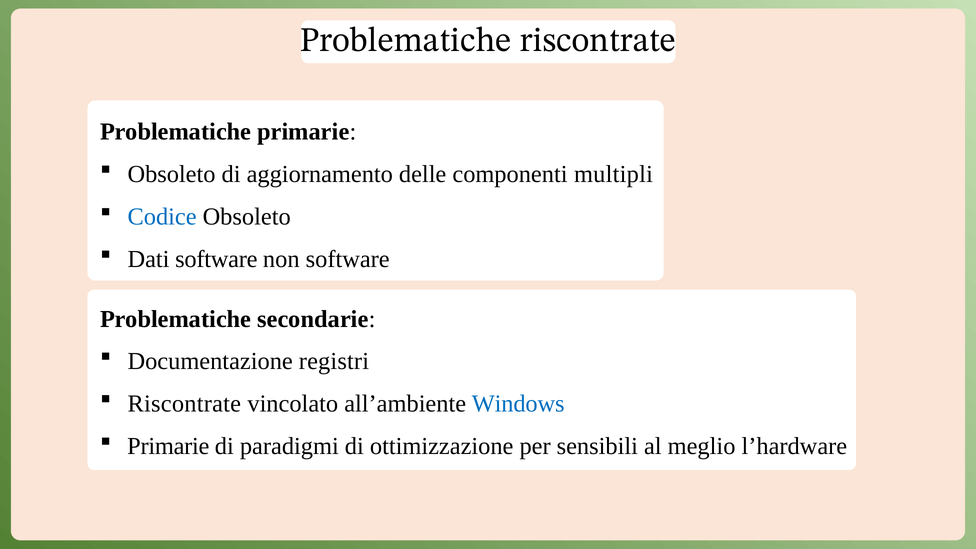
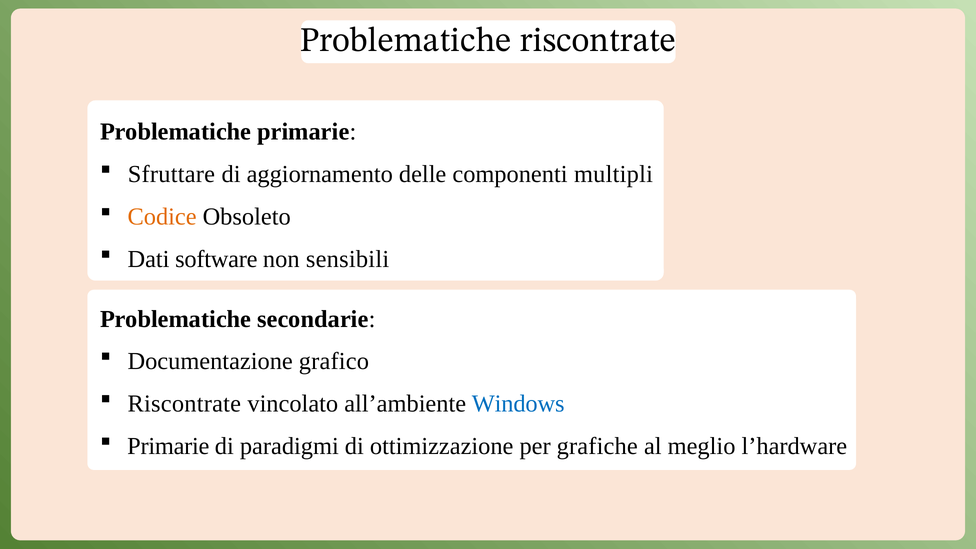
Obsoleto: Obsoleto -> Sfruttare (171, 174)
Codice colour: blue -> orange (162, 217)
non software: software -> sensibili (348, 259)
registri: registri -> grafico (334, 361)
sensibili: sensibili -> grafiche (597, 446)
